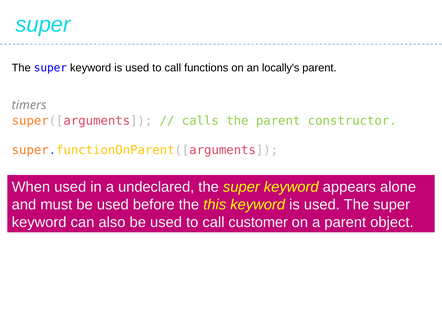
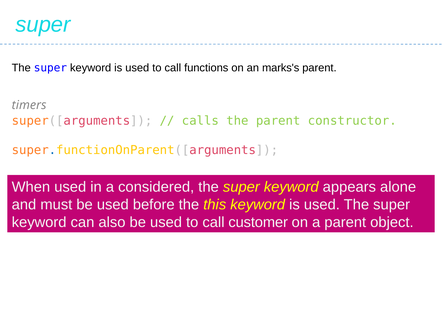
locally's: locally's -> marks's (281, 68)
undeclared: undeclared -> considered (156, 187)
